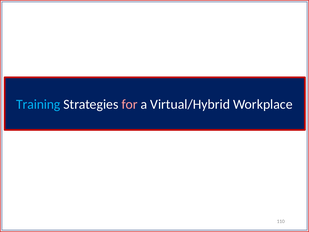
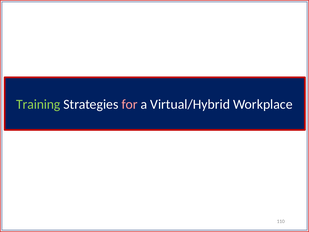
Training colour: light blue -> light green (38, 104)
